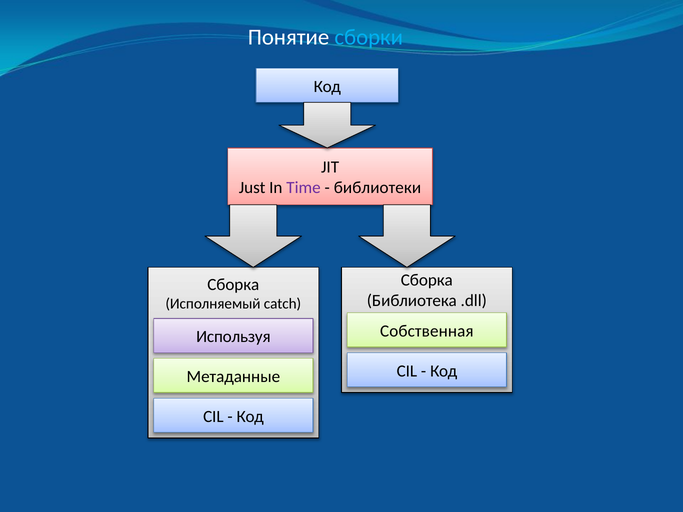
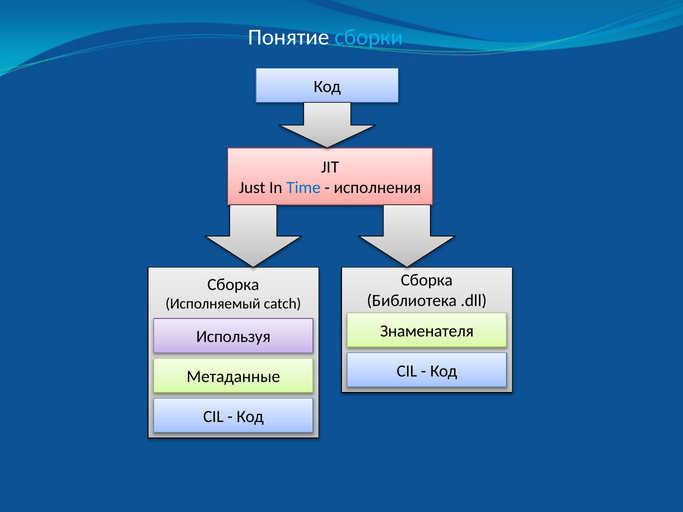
Time colour: purple -> blue (304, 188)
библиотеки: библиотеки -> исполнения (377, 188)
Собственная: Собственная -> Знаменателя (427, 331)
